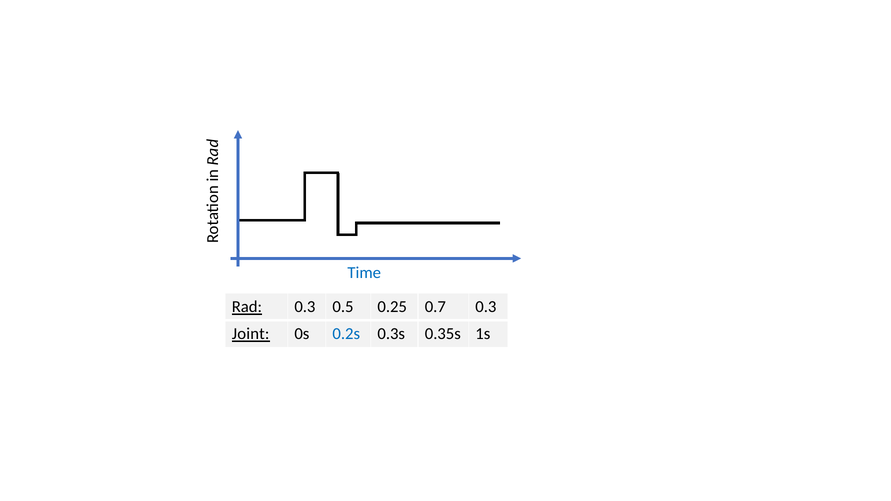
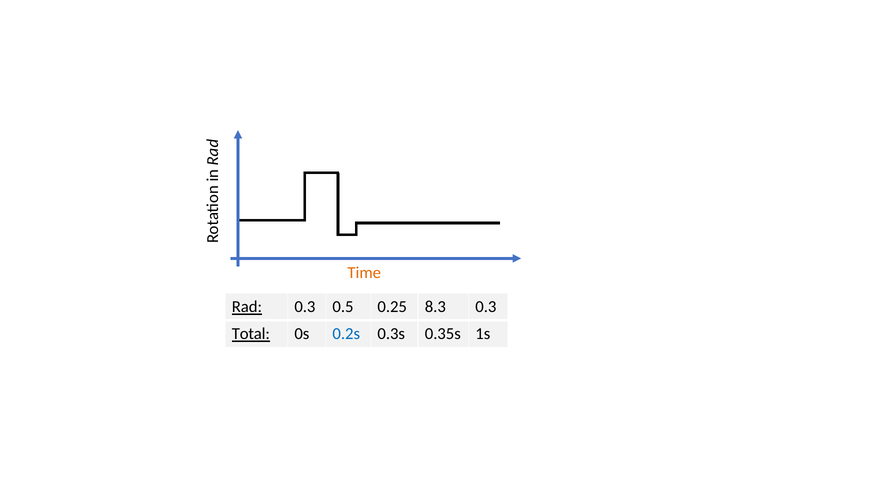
Time colour: blue -> orange (364, 273)
0.7: 0.7 -> 8.3 (435, 307)
Joint: Joint -> Total (251, 334)
